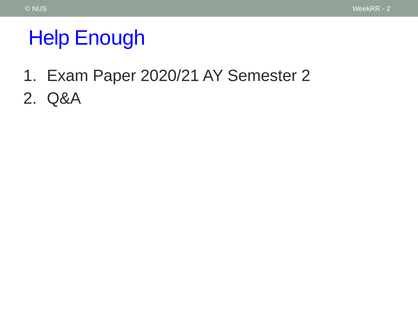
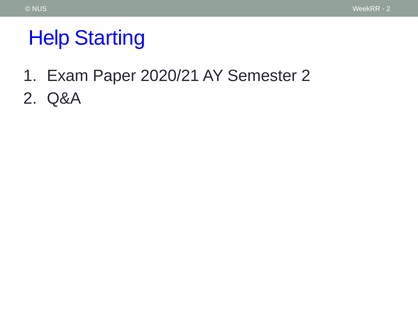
Enough: Enough -> Starting (110, 38)
